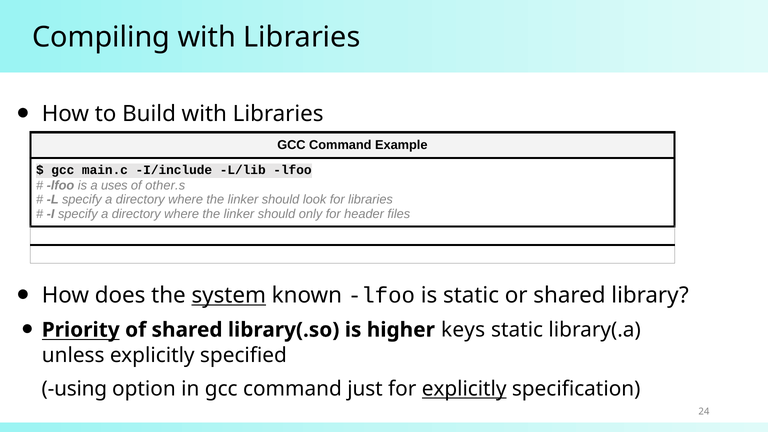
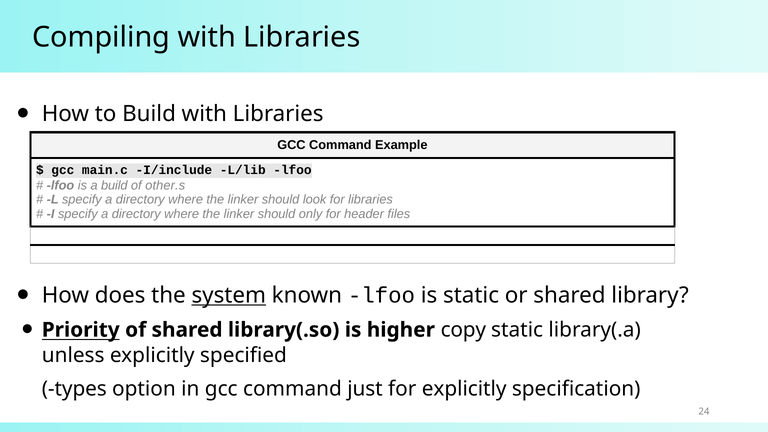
a uses: uses -> build (114, 185)
keys: keys -> copy (463, 330)
using: using -> types (74, 389)
explicitly underline: present -> none (464, 389)
